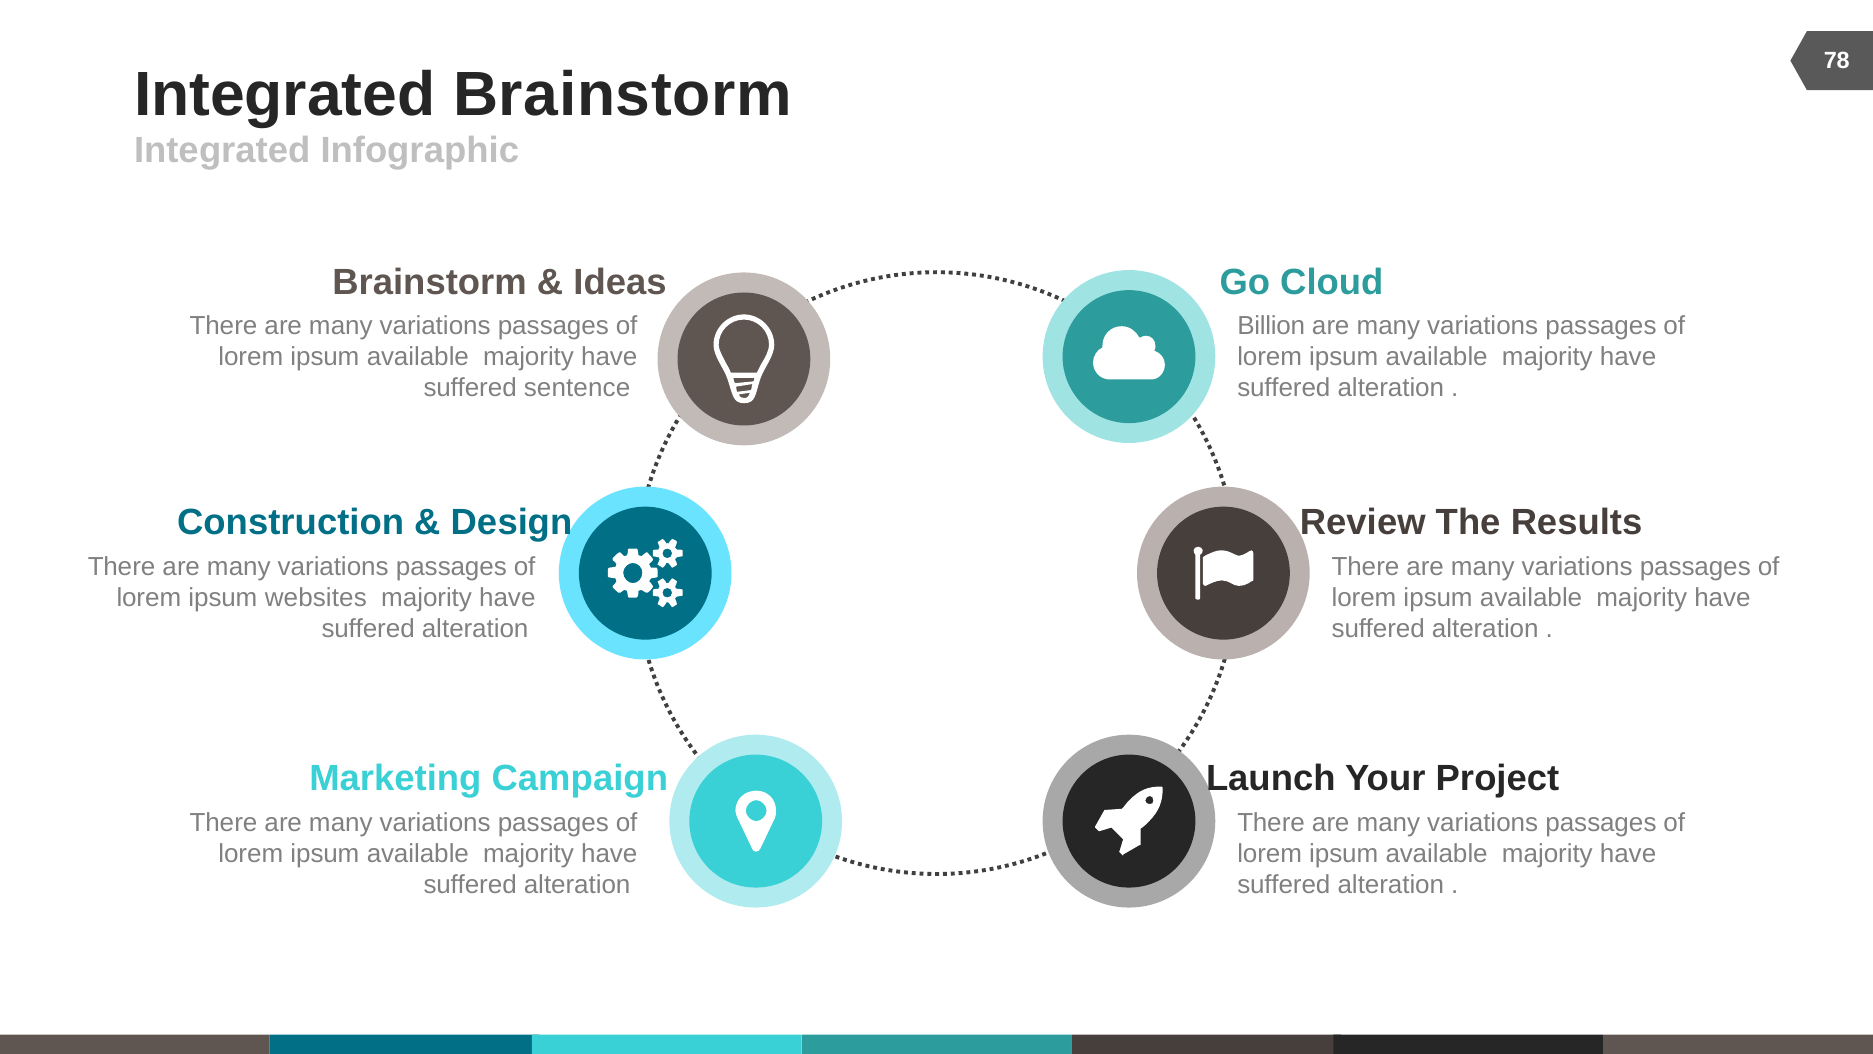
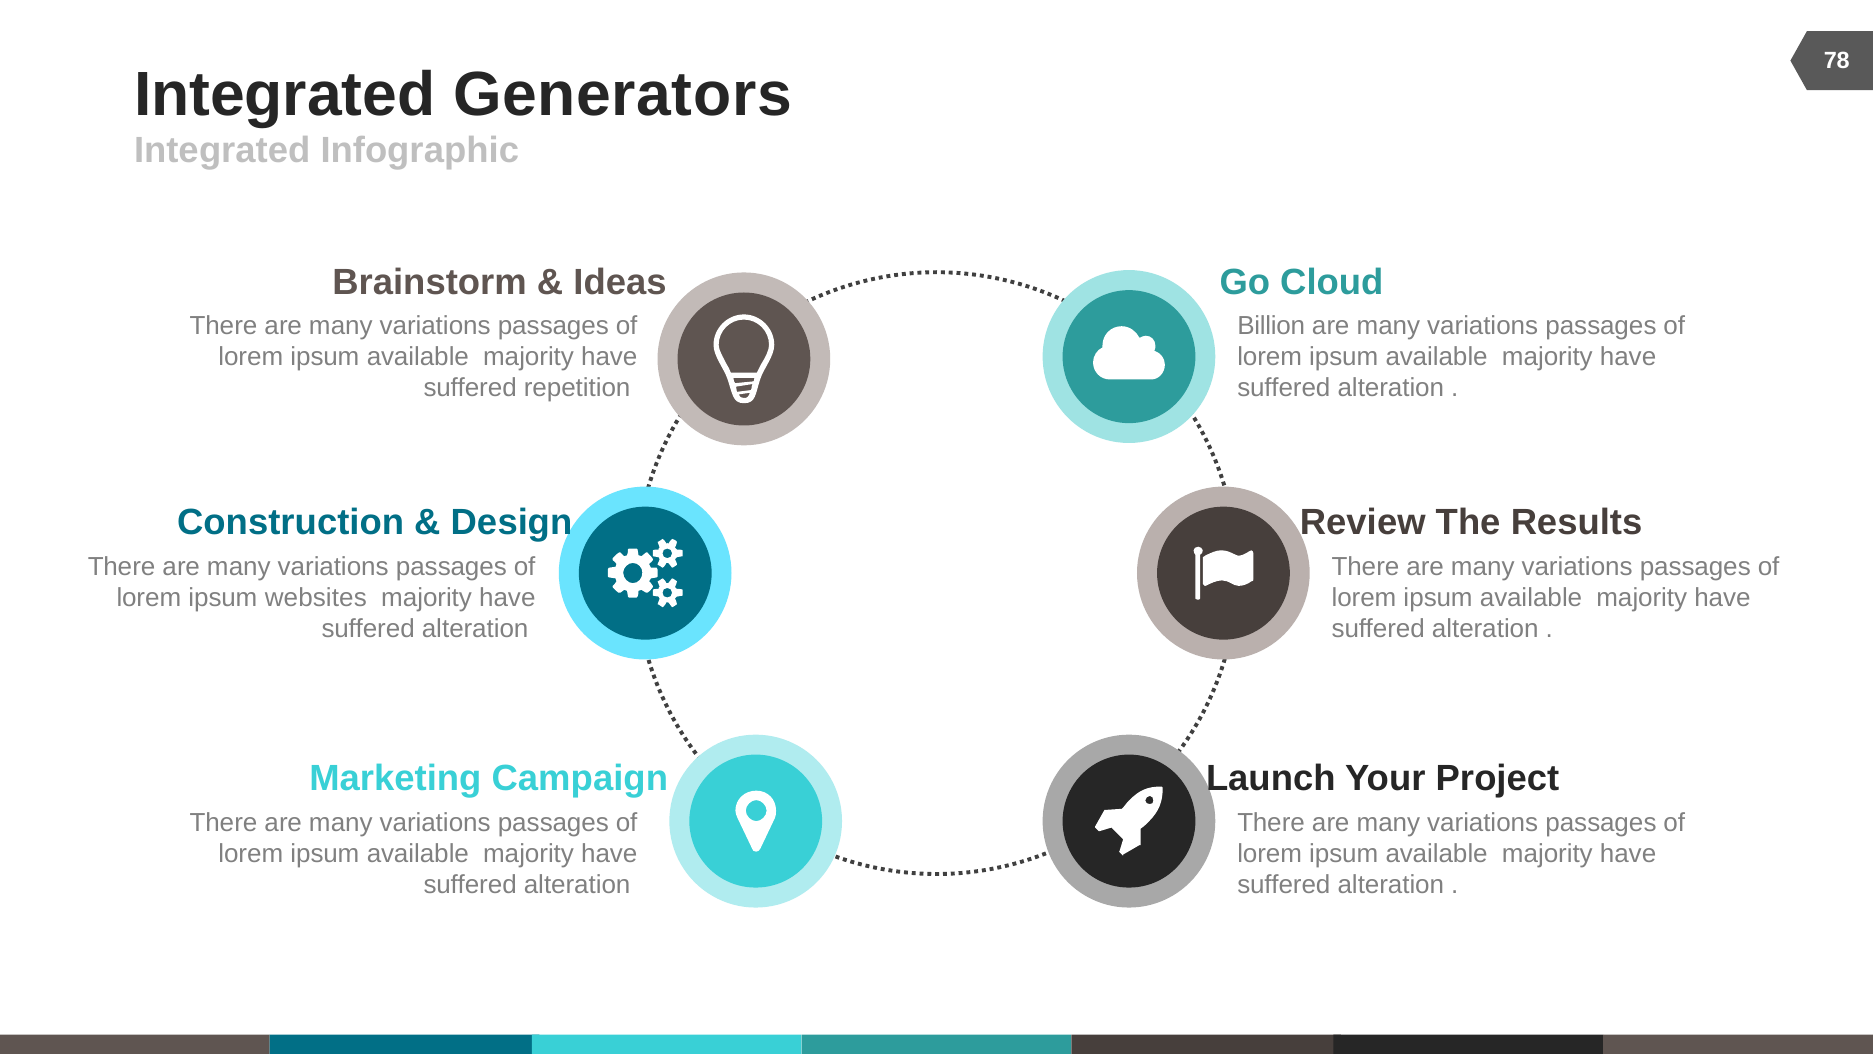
Integrated Brainstorm: Brainstorm -> Generators (622, 95)
sentence: sentence -> repetition (577, 388)
